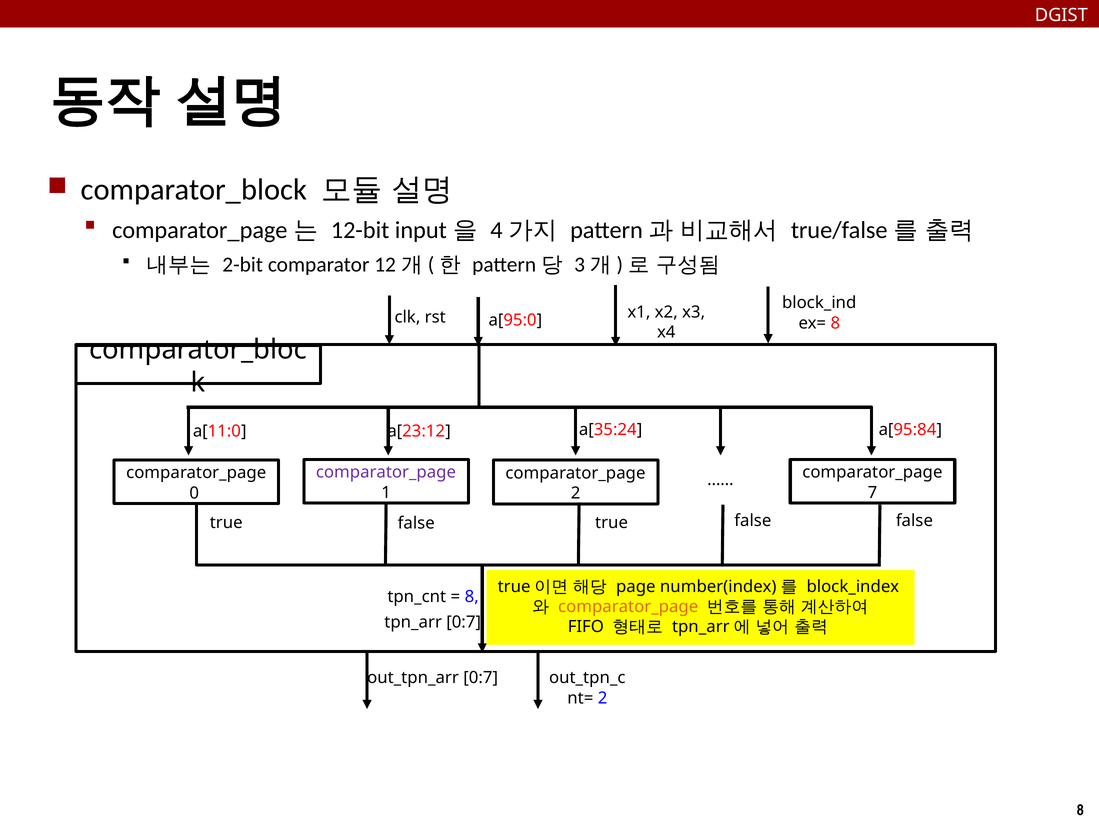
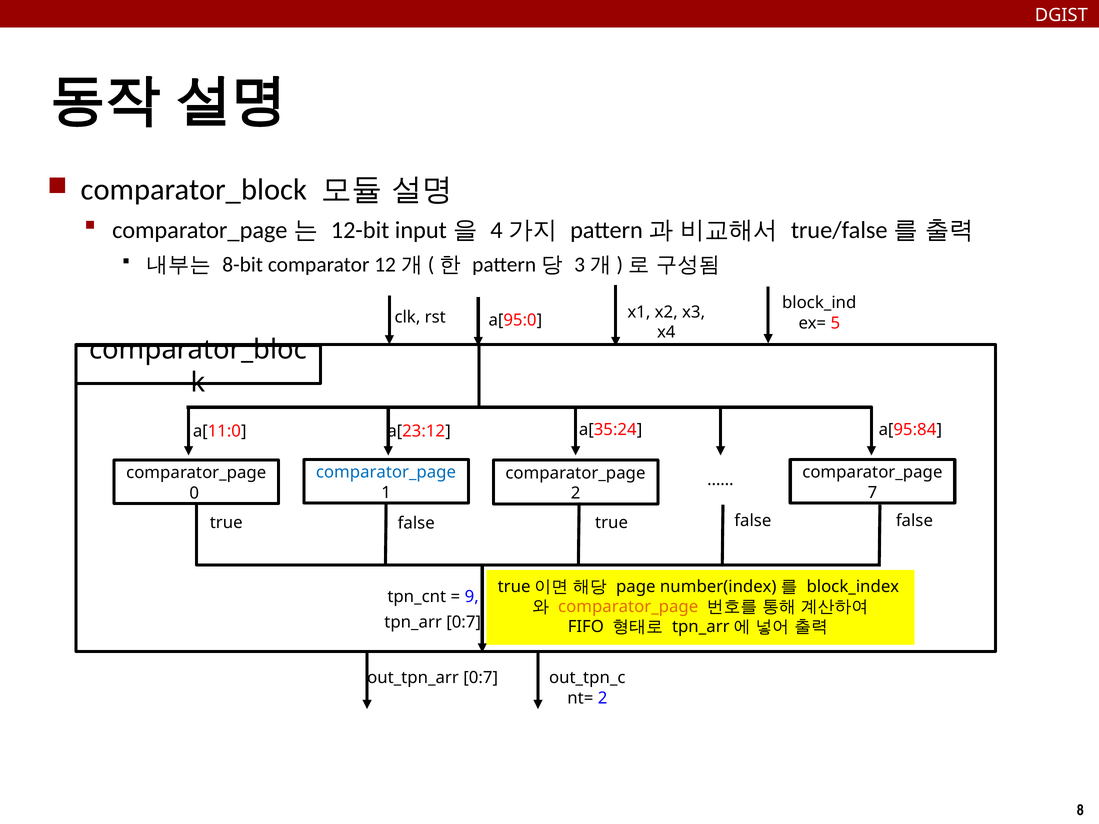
2-bit: 2-bit -> 8-bit (243, 265)
8: 8 -> 5 (835, 323)
comparator_page colour: purple -> blue (386, 473)
8: 8 -> 9 (472, 597)
